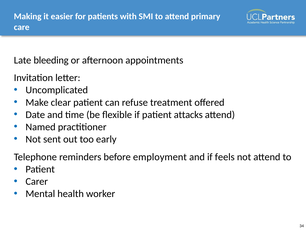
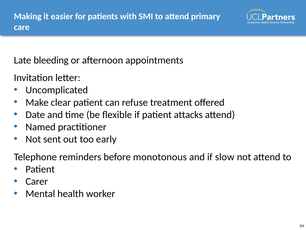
employment: employment -> monotonous (160, 157)
feels: feels -> slow (225, 157)
